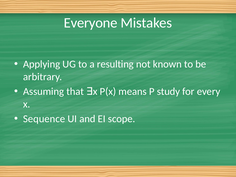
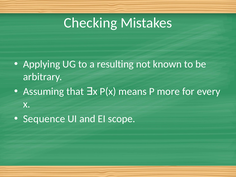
Everyone: Everyone -> Checking (90, 23)
study: study -> more (168, 91)
